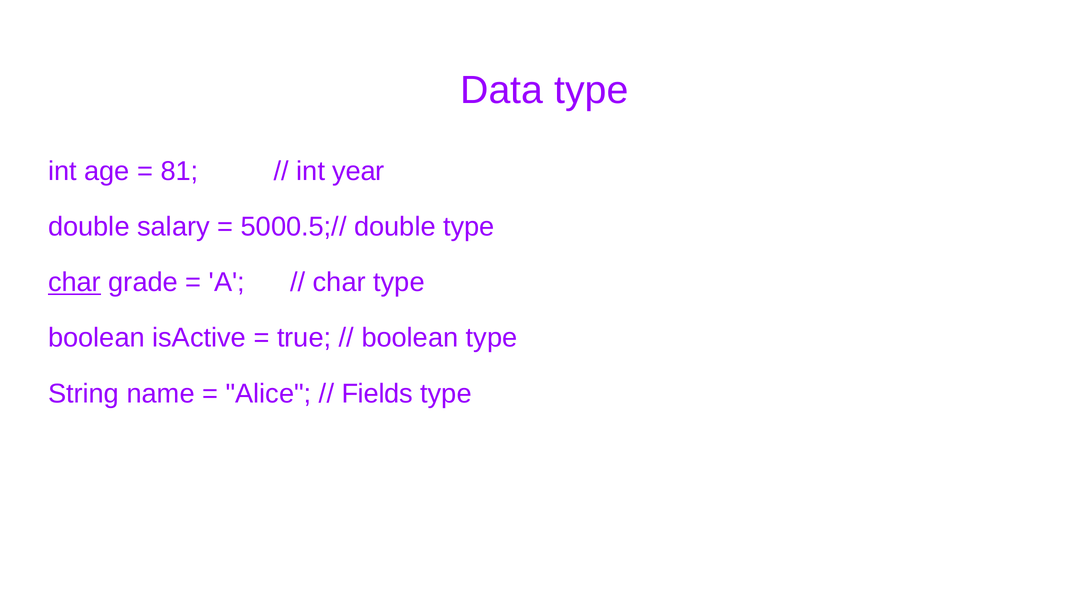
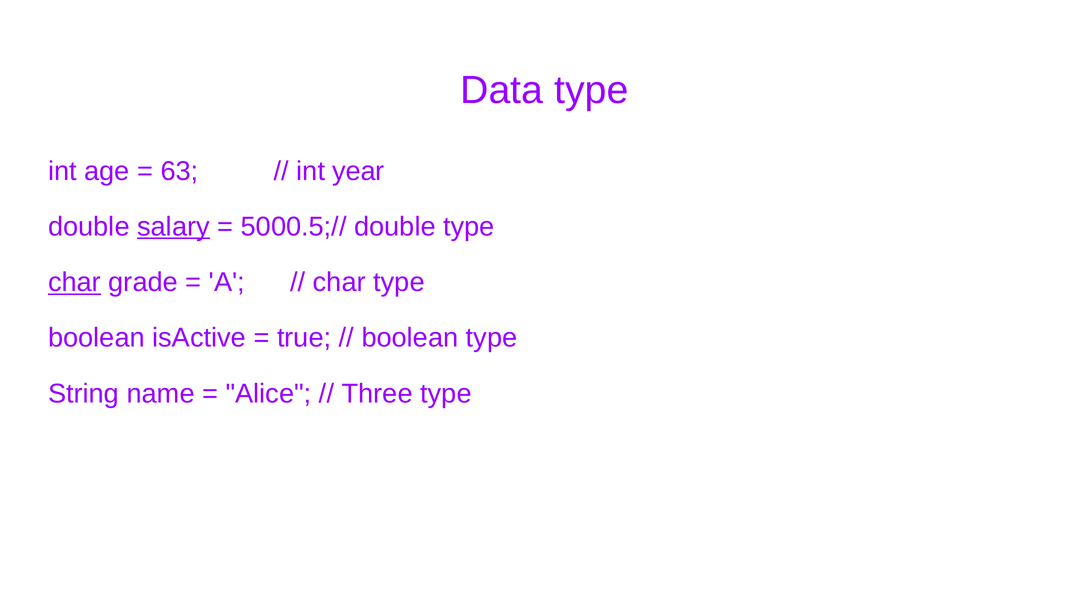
81: 81 -> 63 (180, 171)
salary underline: none -> present (174, 227)
Fields: Fields -> Three (377, 394)
